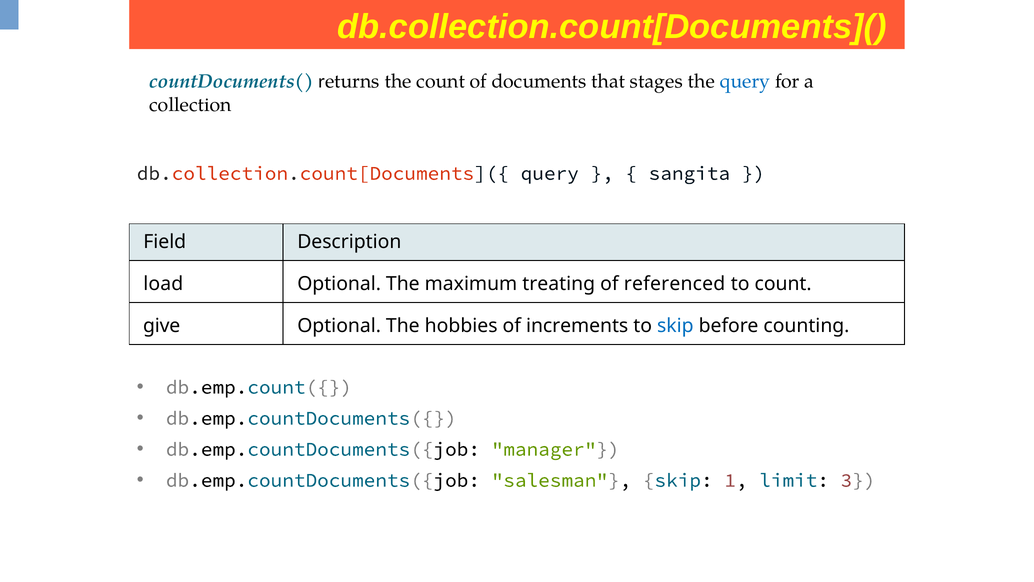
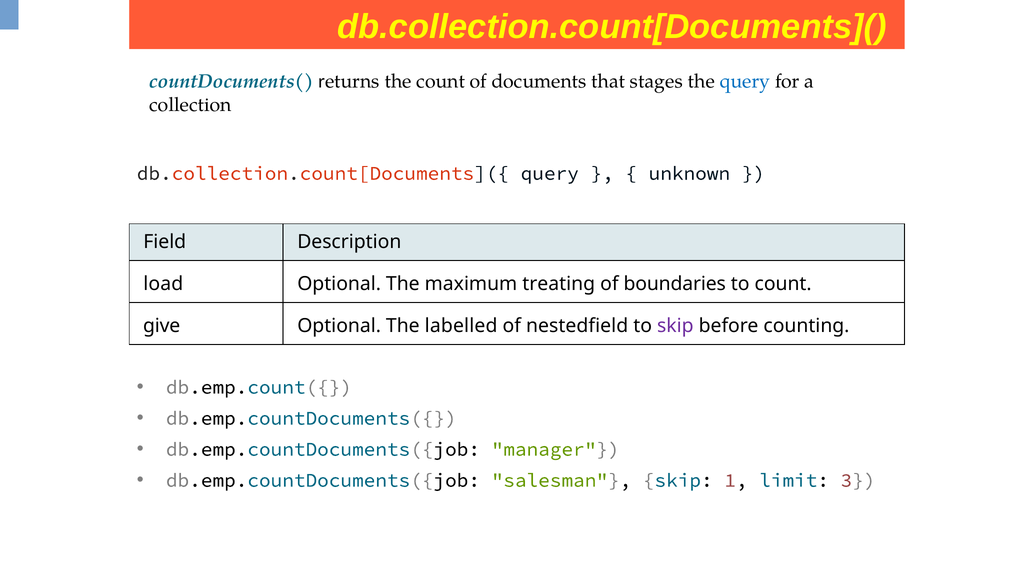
sangita: sangita -> unknown (689, 173)
referenced: referenced -> boundaries (675, 284)
hobbies: hobbies -> labelled (461, 325)
increments: increments -> nestedfield (577, 325)
skip colour: blue -> purple (675, 325)
